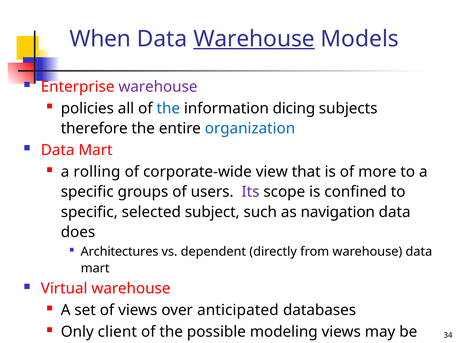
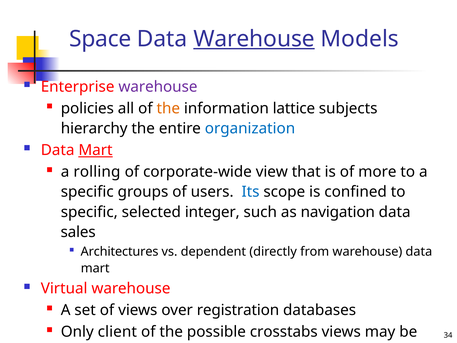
When: When -> Space (100, 39)
the colour: blue -> orange (168, 108)
dicing: dicing -> lattice (294, 108)
therefore: therefore -> hierarchy (94, 128)
Mart underline: none -> present (96, 150)
Its colour: purple -> blue (251, 192)
subject: subject -> integer (212, 212)
does: does -> sales (78, 232)
anticipated: anticipated -> registration (238, 310)
modeling: modeling -> crosstabs (284, 332)
